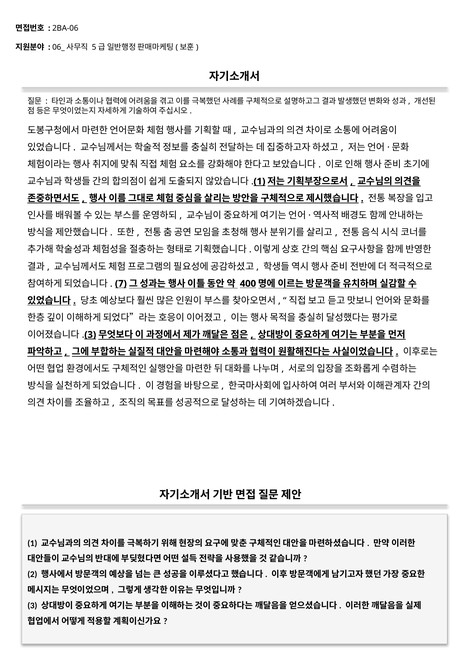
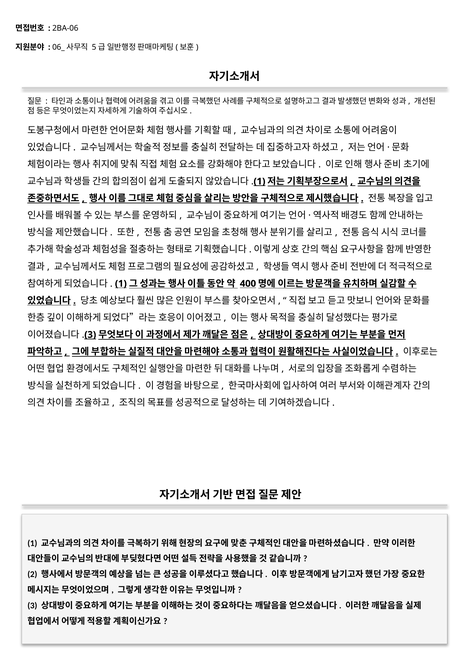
7: 7 -> 1 (121, 283)
